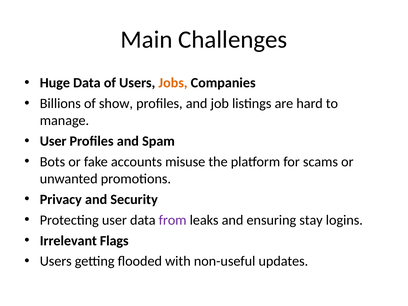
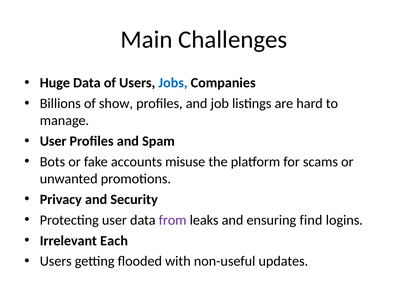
Jobs colour: orange -> blue (173, 83)
stay: stay -> find (311, 220)
Flags: Flags -> Each (114, 241)
